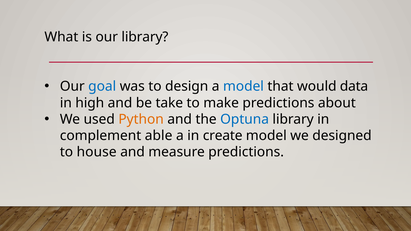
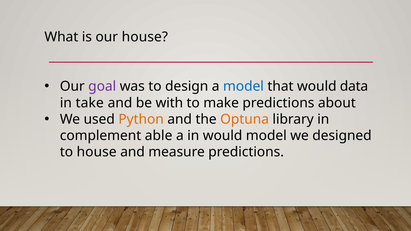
our library: library -> house (145, 37)
goal colour: blue -> purple (102, 86)
high: high -> take (90, 103)
take: take -> with (169, 103)
Optuna colour: blue -> orange (245, 119)
in create: create -> would (223, 136)
